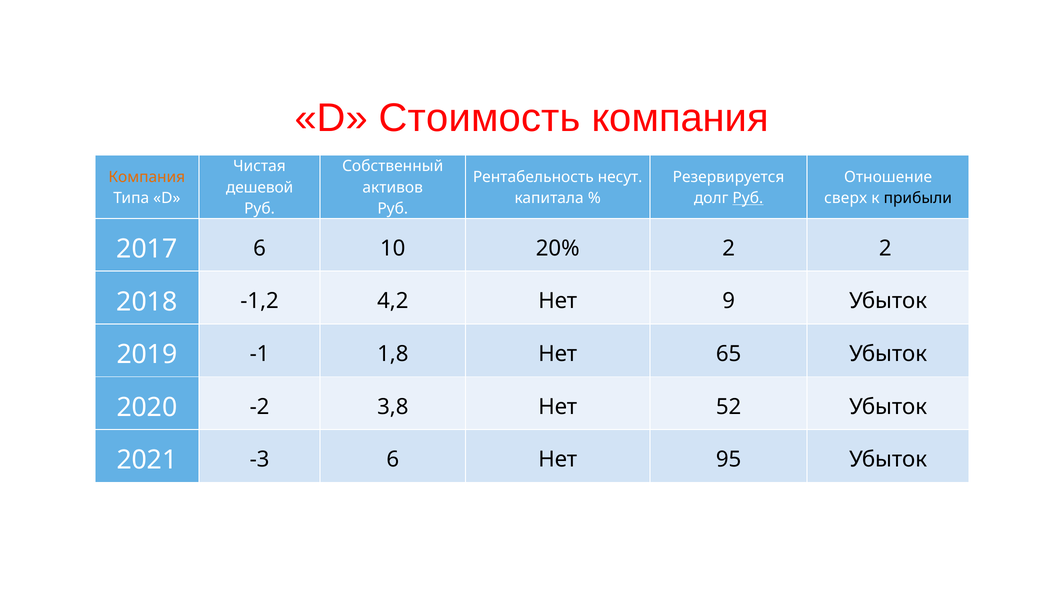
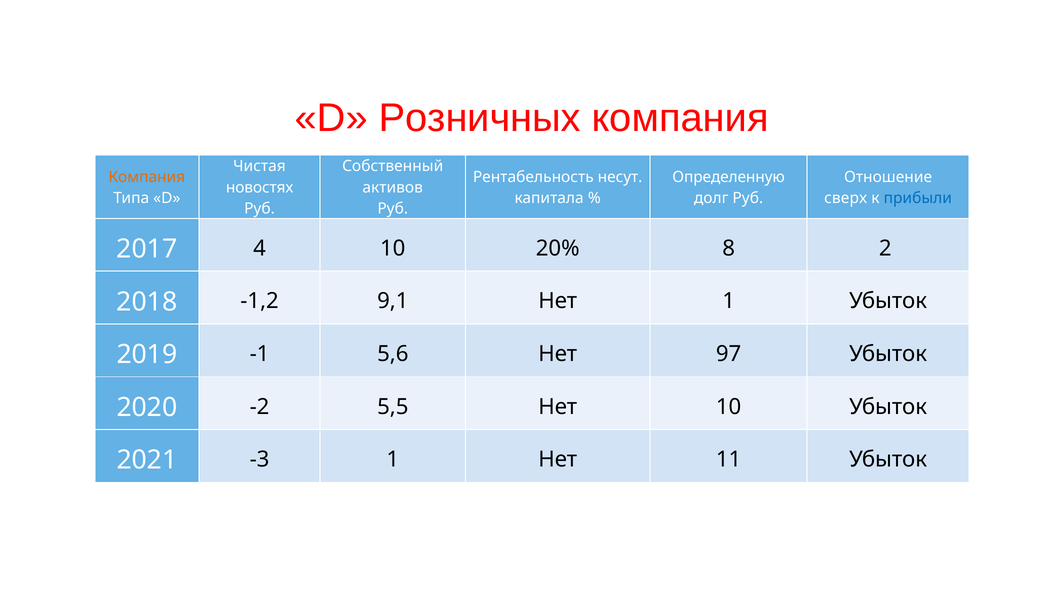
Стоимость: Стоимость -> Розничных (480, 118)
Резервируется: Резервируется -> Определенную (729, 177)
дешевой: дешевой -> новостях (260, 187)
Руб underline: present -> none (748, 198)
прибыли colour: black -> blue (918, 198)
2017 6: 6 -> 4 (260, 248)
20% 2: 2 -> 8 (729, 248)
4,2: 4,2 -> 9,1 (393, 301)
Нет 9: 9 -> 1 (729, 301)
1,8: 1,8 -> 5,6 (393, 354)
65: 65 -> 97 (729, 354)
3,8: 3,8 -> 5,5 (393, 406)
Нет 52: 52 -> 10 (729, 406)
-3 6: 6 -> 1 (393, 459)
95: 95 -> 11 (729, 459)
